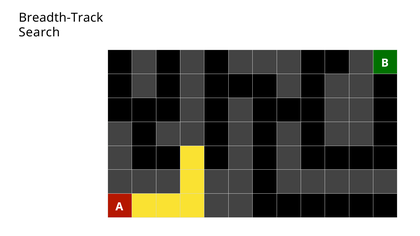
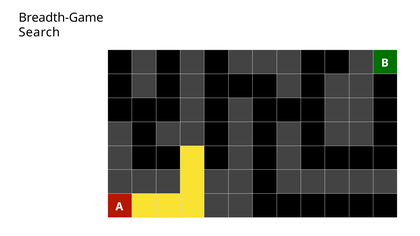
Breadth-Track: Breadth-Track -> Breadth-Game (61, 18)
